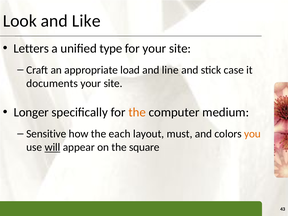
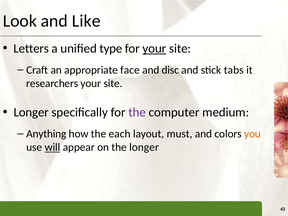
your underline: none -> present (154, 48)
load: load -> face (130, 70)
line: line -> disc (170, 70)
case: case -> tabs (234, 70)
documents: documents -> researchers (52, 83)
the colour: orange -> purple (137, 112)
Sensitive: Sensitive -> Anything (46, 134)
the square: square -> longer (144, 147)
